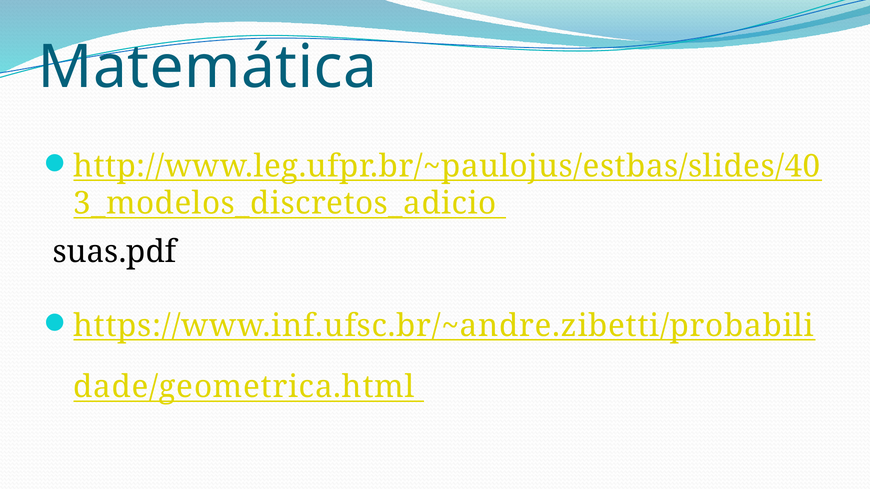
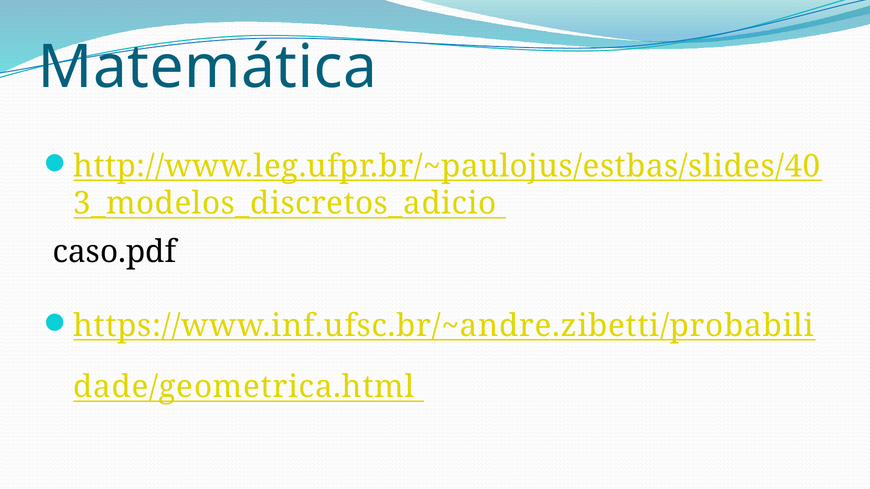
suas.pdf: suas.pdf -> caso.pdf (115, 252)
